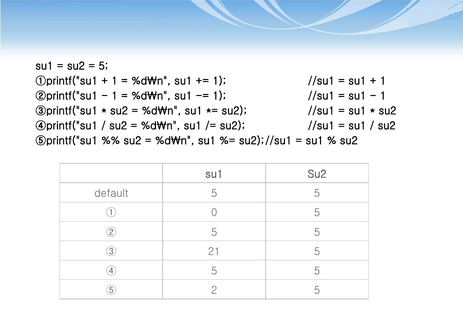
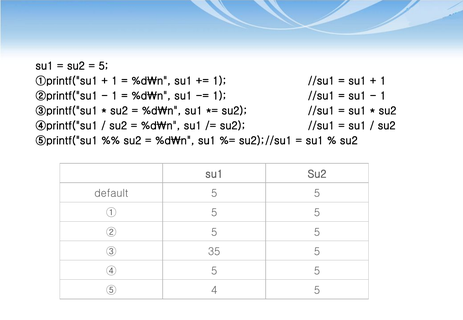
① 0: 0 -> 5 (214, 213)
21: 21 -> 35 (214, 252)
2: 2 -> 4 (214, 291)
